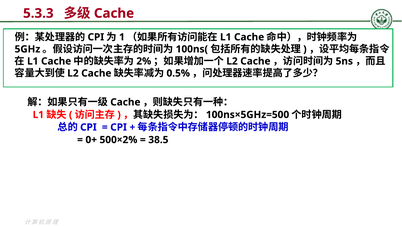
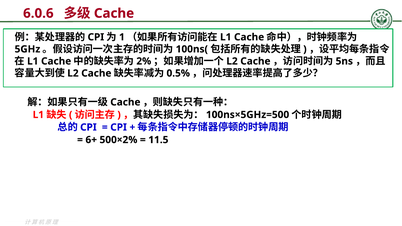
5.3.3: 5.3.3 -> 6.0.6 (38, 13)
0+: 0+ -> 6+ (91, 140)
38.5: 38.5 -> 11.5 (158, 140)
